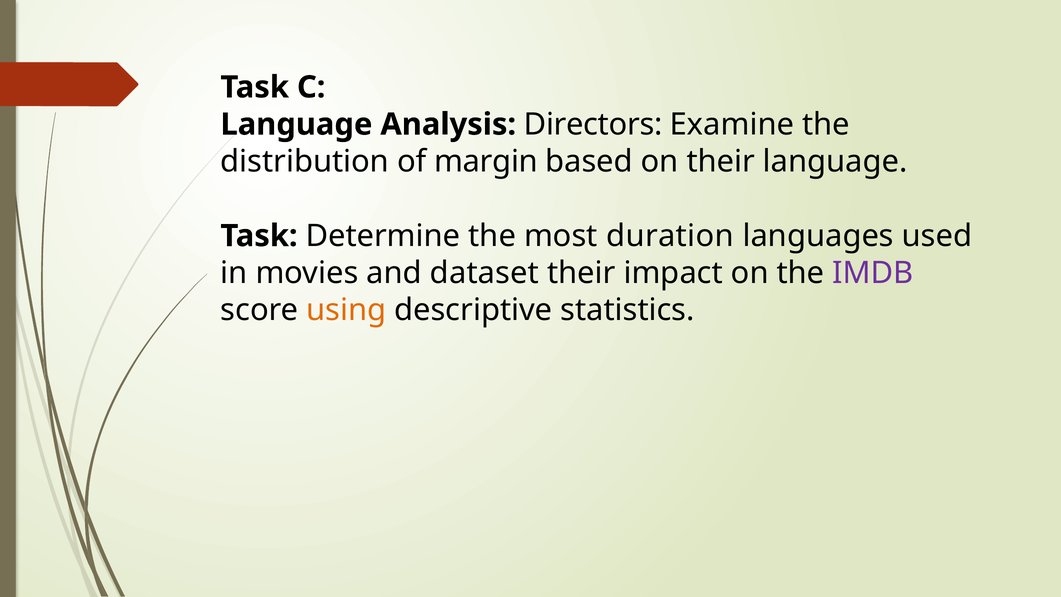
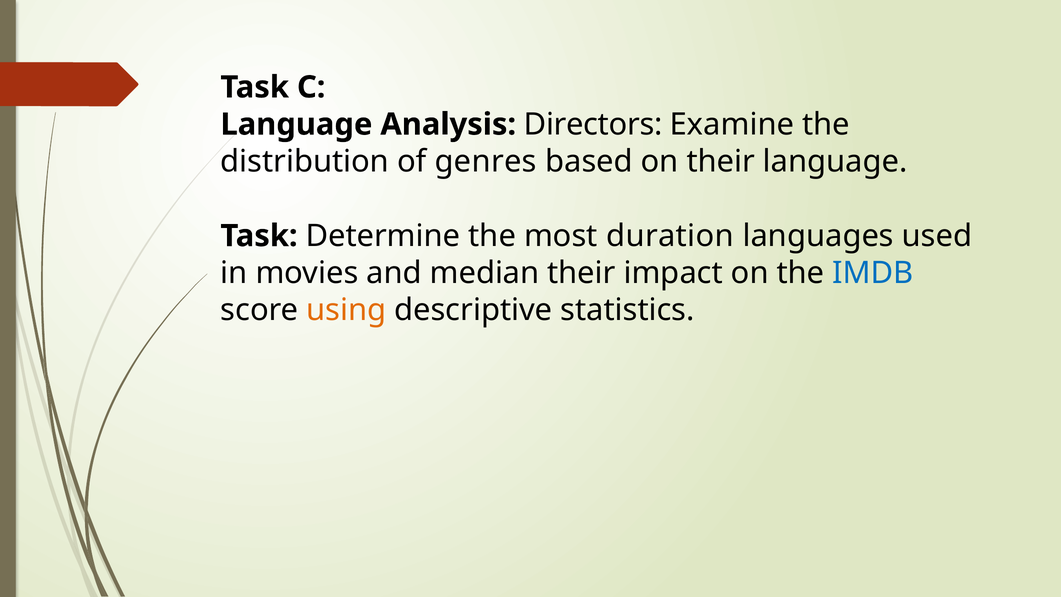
margin: margin -> genres (486, 162)
dataset: dataset -> median (485, 273)
IMDB colour: purple -> blue (873, 273)
